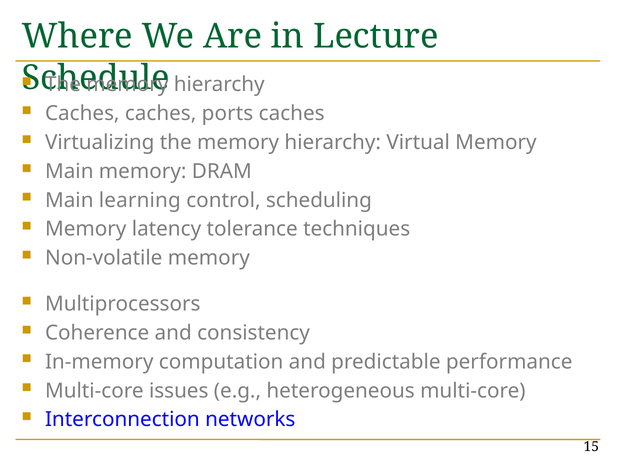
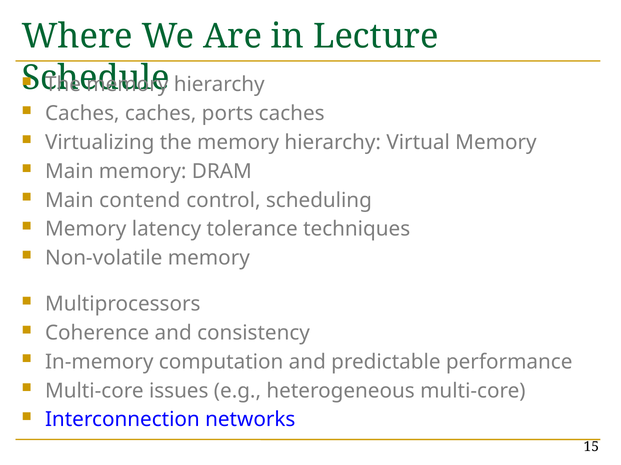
learning: learning -> contend (140, 201)
